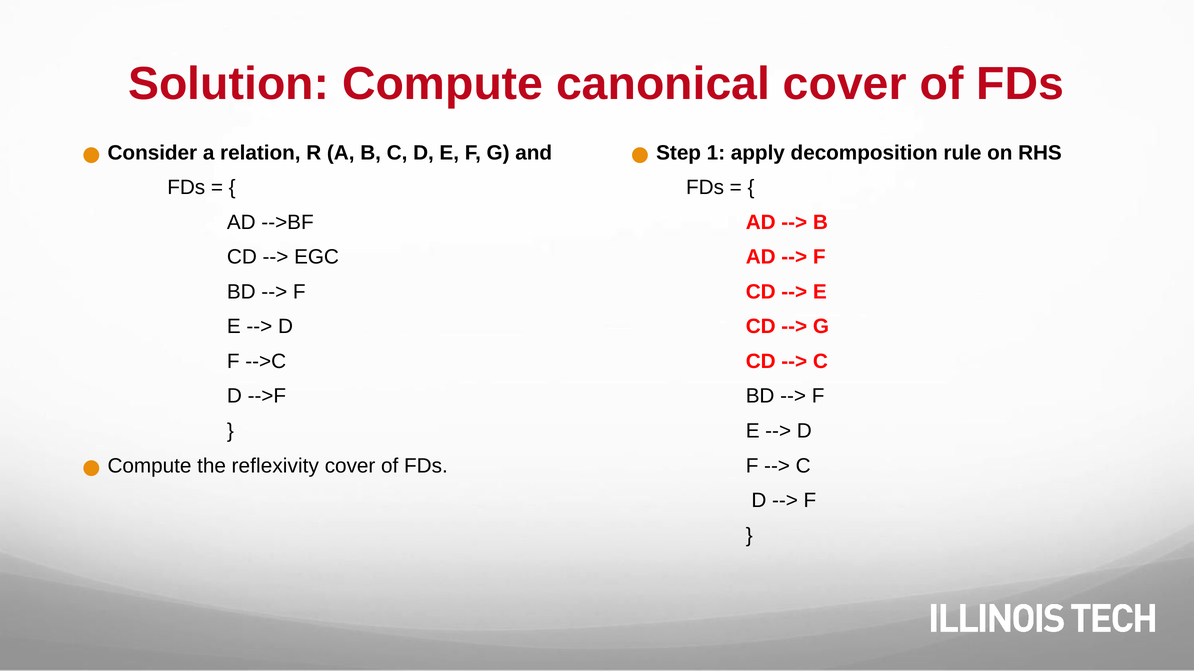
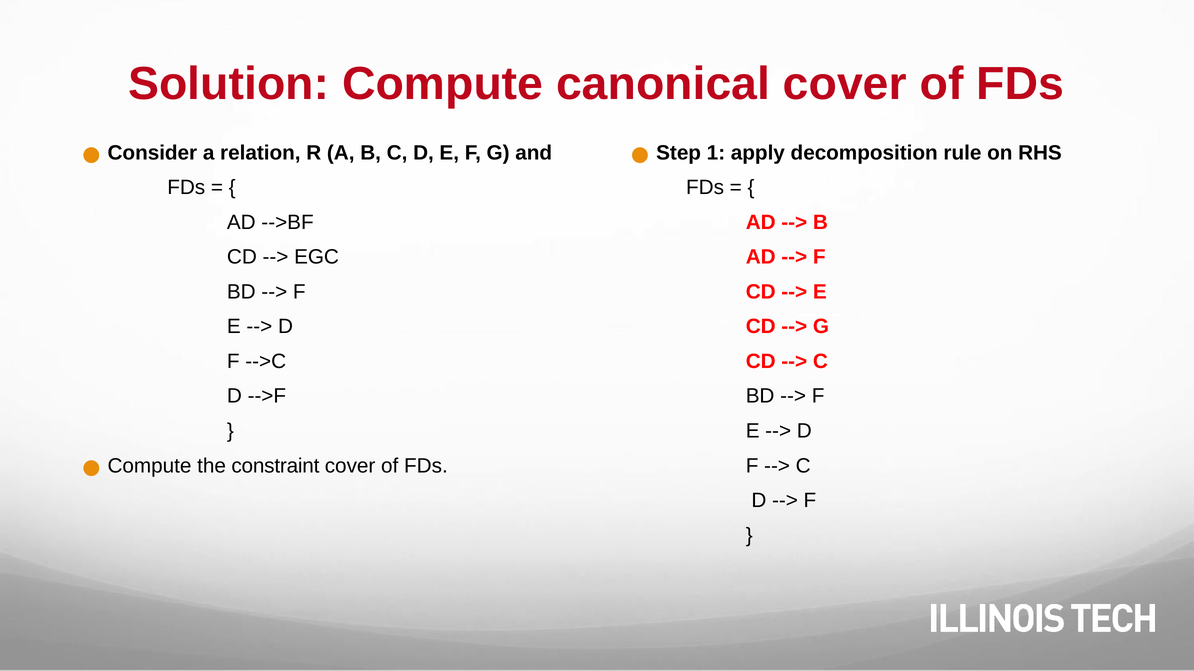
reflexivity: reflexivity -> constraint (275, 466)
